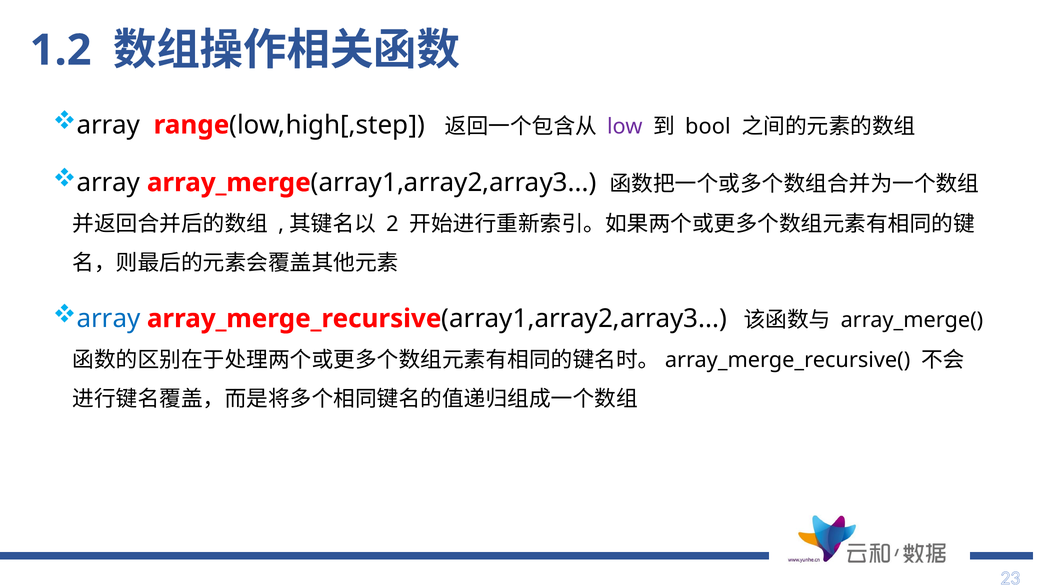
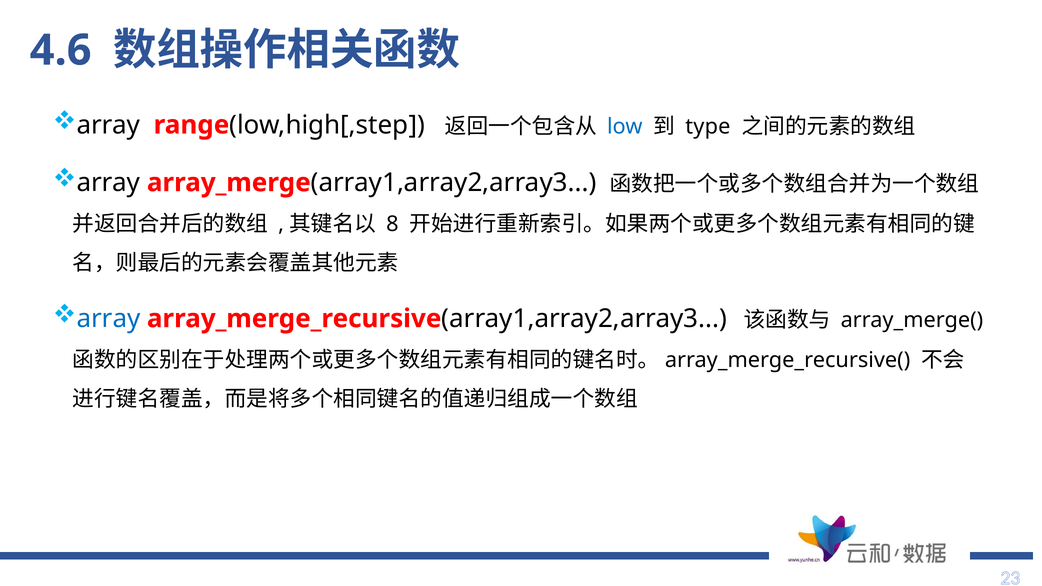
1.2: 1.2 -> 4.6 (61, 50)
low colour: purple -> blue (625, 126)
bool: bool -> type (708, 126)
2: 2 -> 8 (392, 224)
